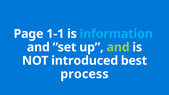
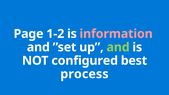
1-1: 1-1 -> 1-2 (55, 34)
information colour: light blue -> pink (116, 34)
introduced: introduced -> configured (85, 61)
